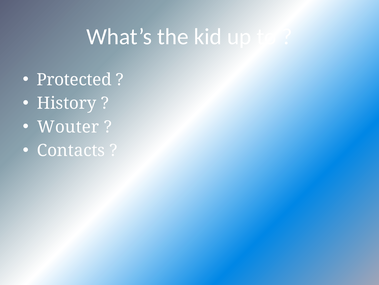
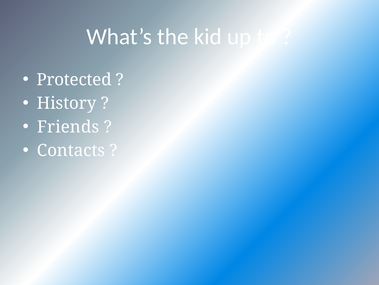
Wouter: Wouter -> Friends (68, 127)
